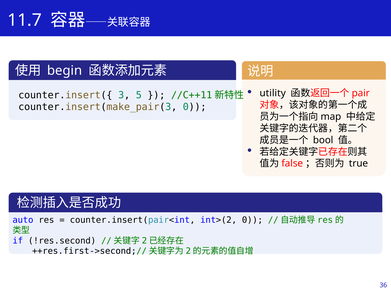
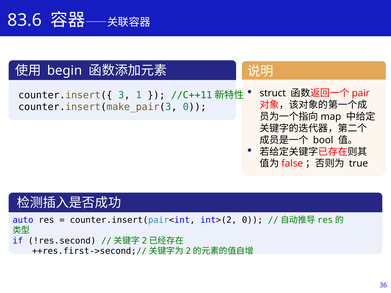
11.7: 11.7 -> 83.6 (25, 20)
utility: utility -> struct (273, 93)
5: 5 -> 1 (139, 95)
